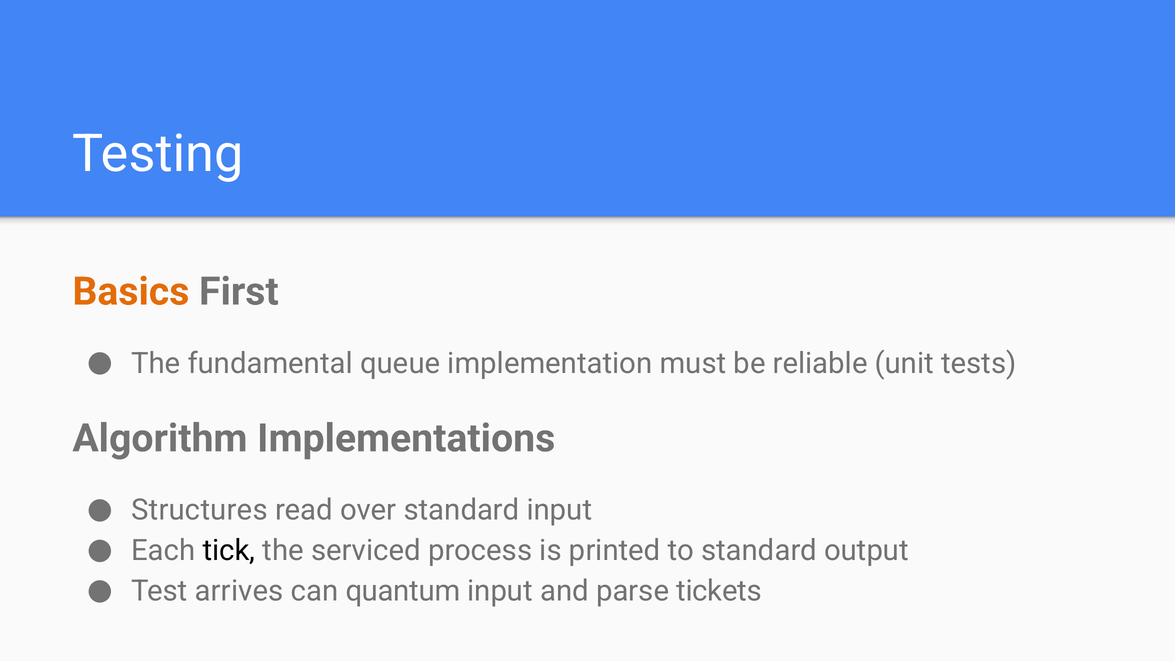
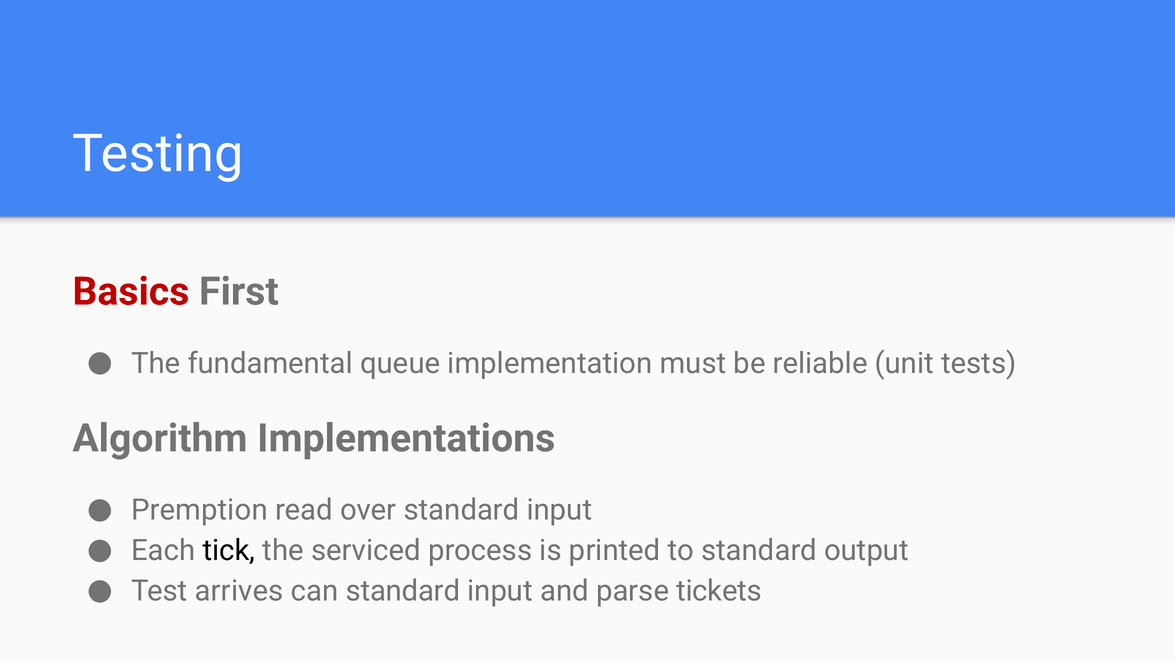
Basics colour: orange -> red (131, 292)
Structures: Structures -> Premption (199, 510)
can quantum: quantum -> standard (403, 591)
